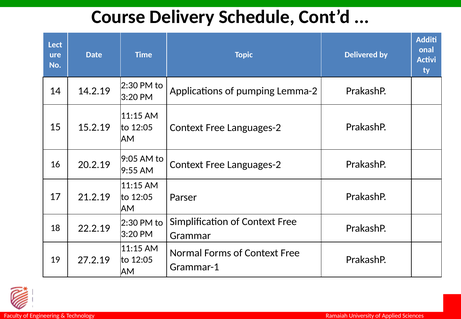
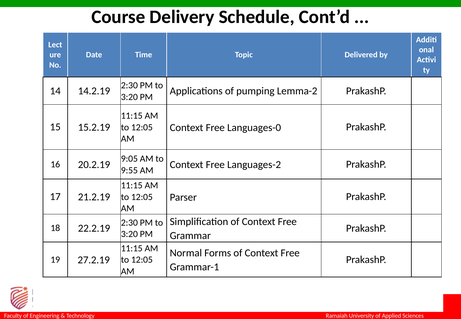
Languages-2: Languages-2 -> Languages-0 (254, 128)
